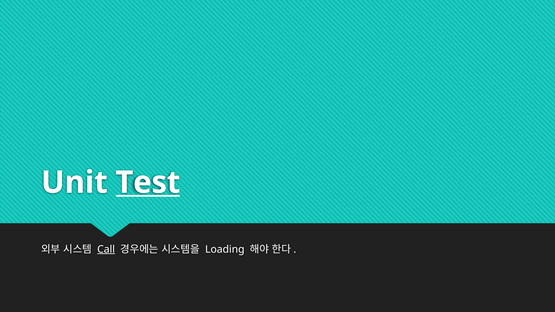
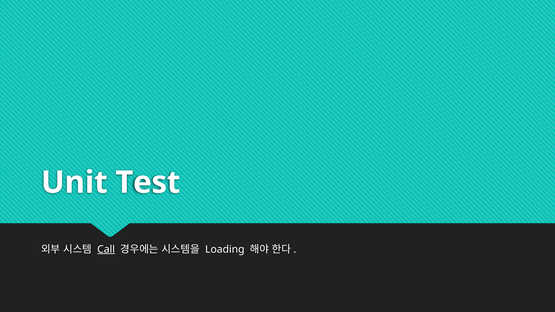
Test underline: present -> none (148, 183)
